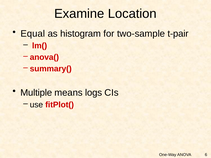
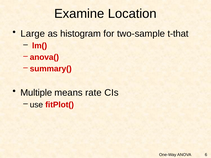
Equal: Equal -> Large (33, 34)
t-pair: t-pair -> t-that (178, 34)
logs: logs -> rate (93, 93)
